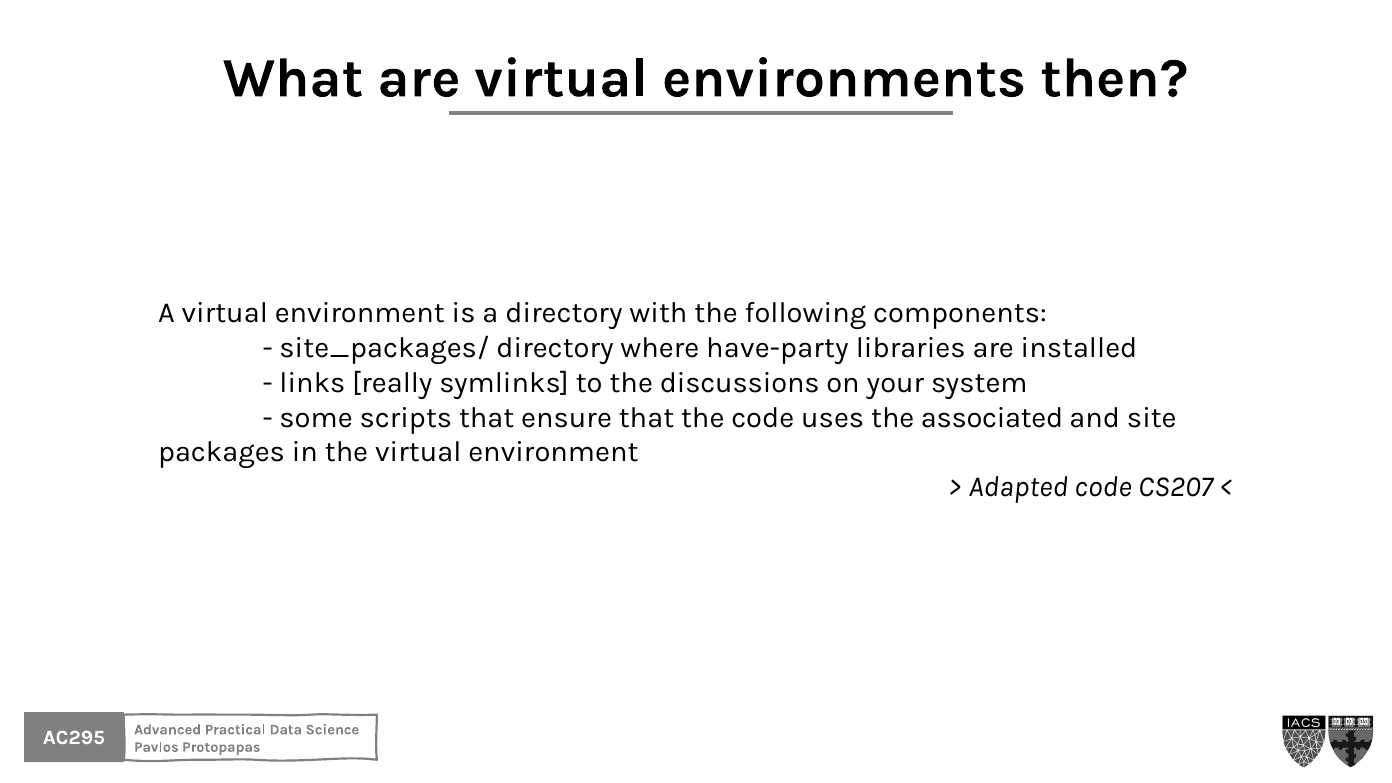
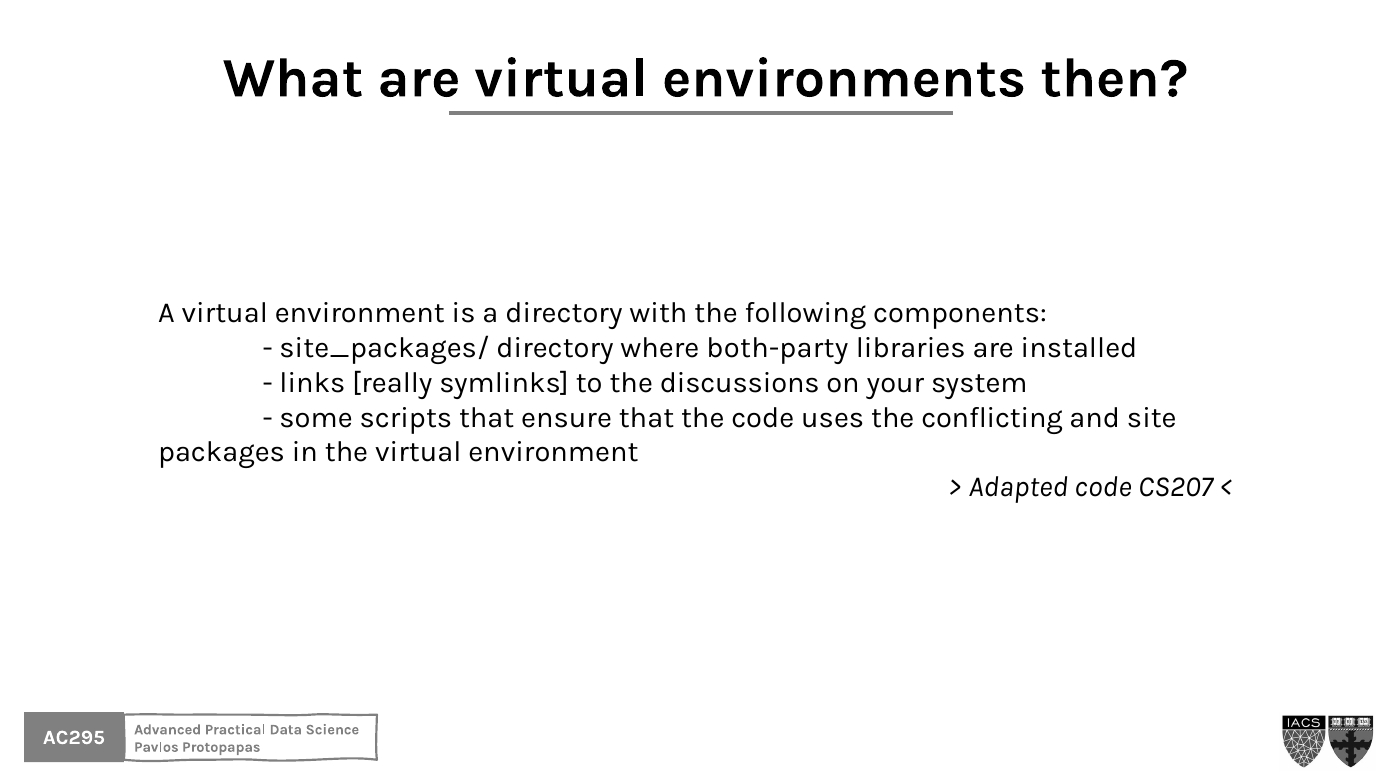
have-party: have-party -> both-party (777, 348)
associated: associated -> conflicting (992, 417)
